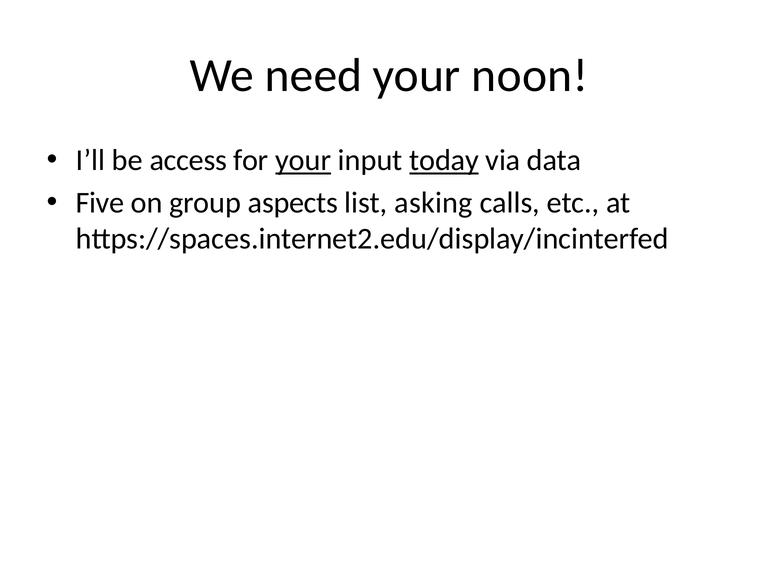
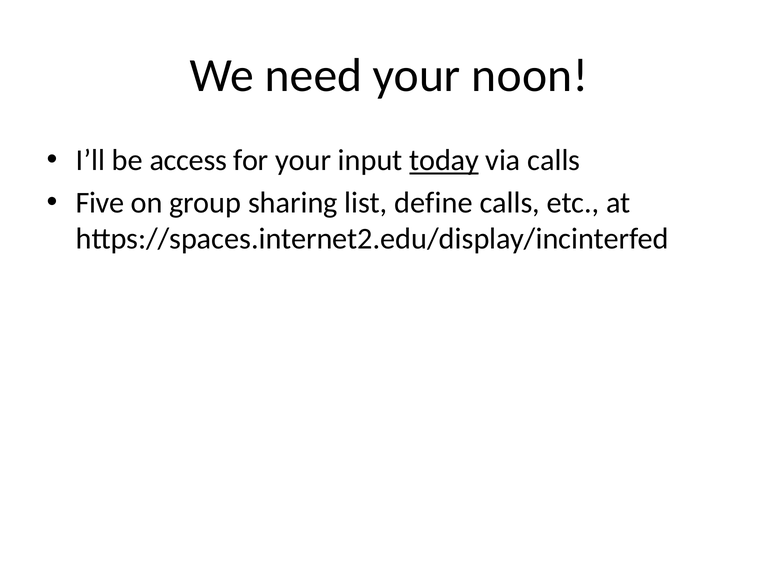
your underline: present -> none (303, 160)
via data: data -> calls (554, 160)
aspects: aspects -> sharing (293, 203)
asking: asking -> define (434, 203)
